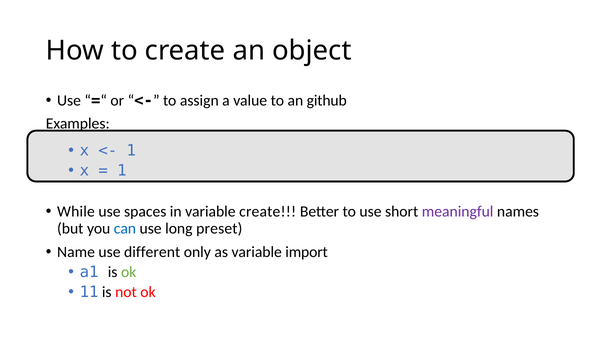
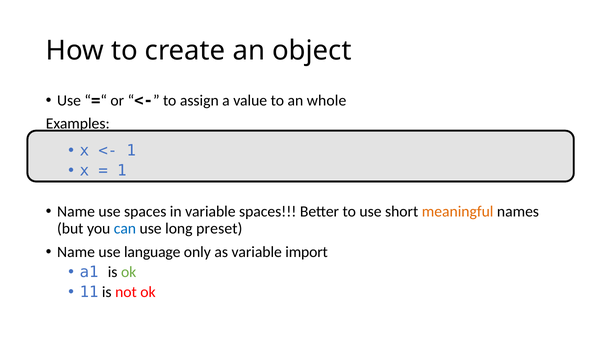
github: github -> whole (327, 101)
While: While -> Name (76, 212)
variable create: create -> spaces (268, 212)
meaningful colour: purple -> orange (458, 212)
different: different -> language (152, 252)
